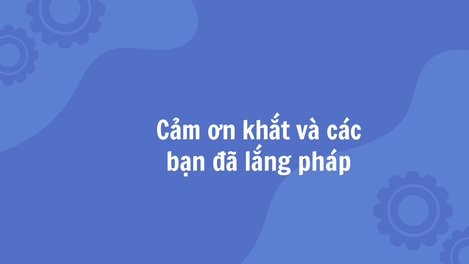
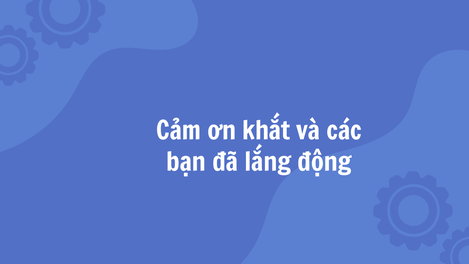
pháp: pháp -> động (325, 162)
